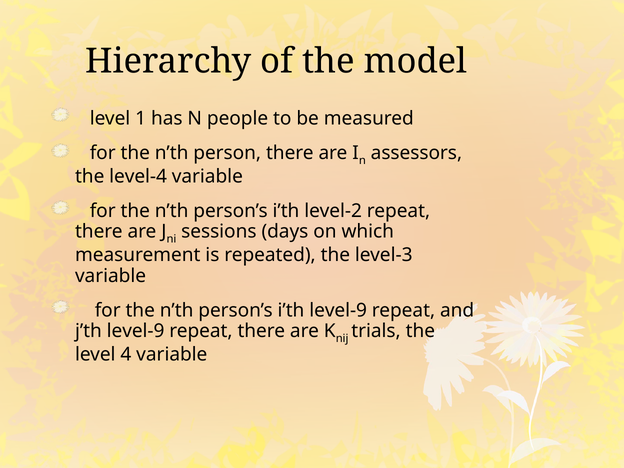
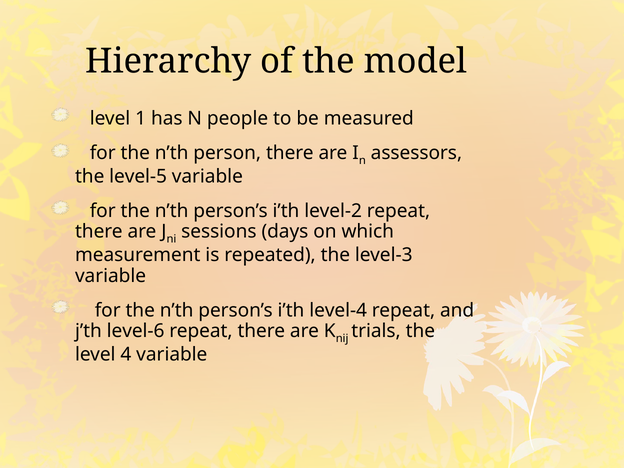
level-4: level-4 -> level-5 (138, 176)
i’th level-9: level-9 -> level-4 (338, 310)
j’th level-9: level-9 -> level-6 (136, 331)
